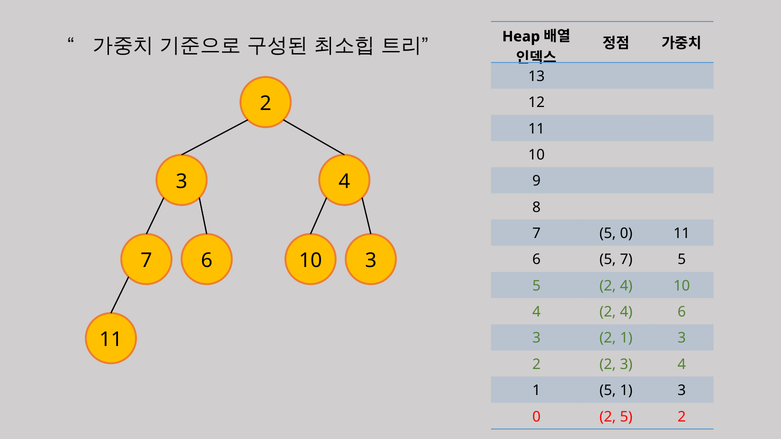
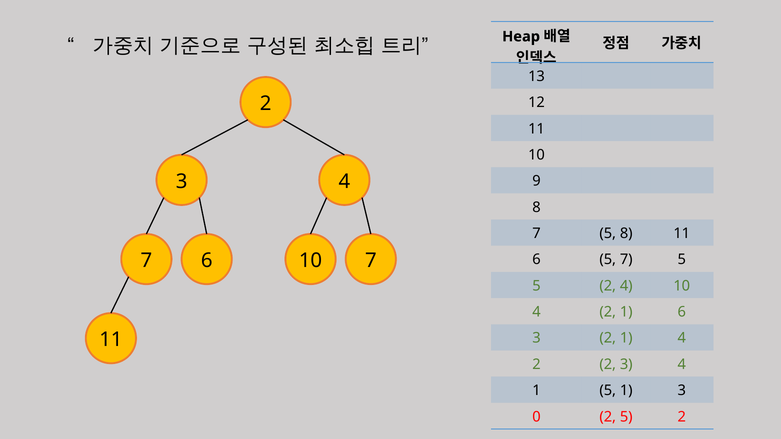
5 0: 0 -> 8 (626, 234)
10 3: 3 -> 7 (371, 261)
4 2 4: 4 -> 1 (626, 312)
2 1 3: 3 -> 4 (682, 338)
